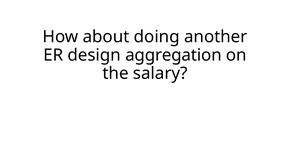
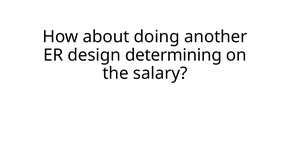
aggregation: aggregation -> determining (173, 55)
